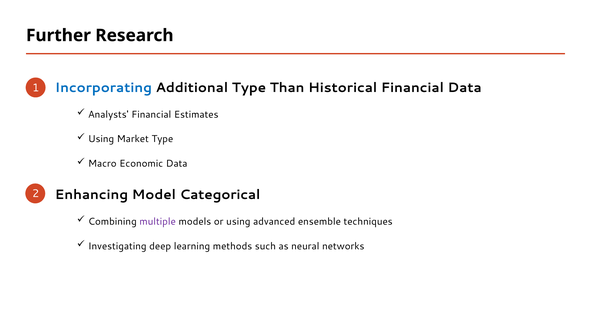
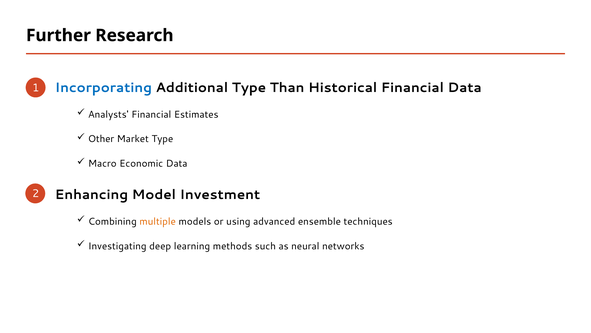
Using: Using -> Other (101, 139)
Categorical: Categorical -> Investment (220, 195)
multiple colour: purple -> orange (158, 221)
